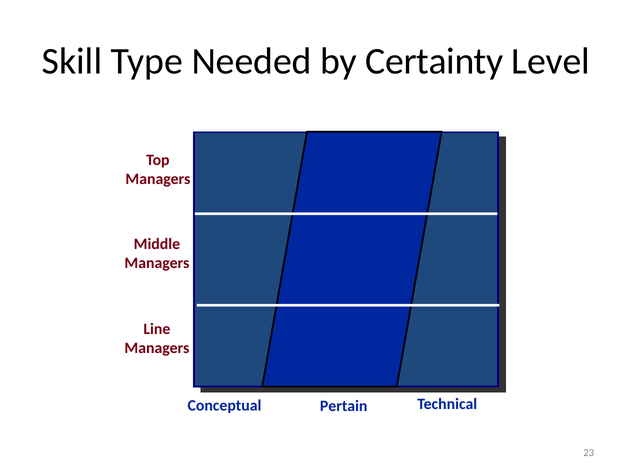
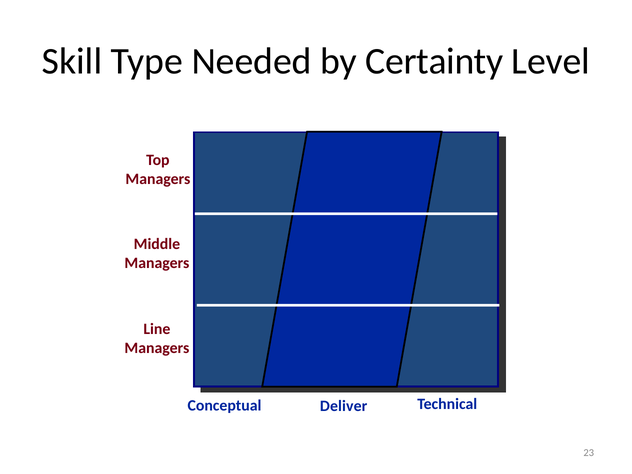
Pertain: Pertain -> Deliver (344, 406)
